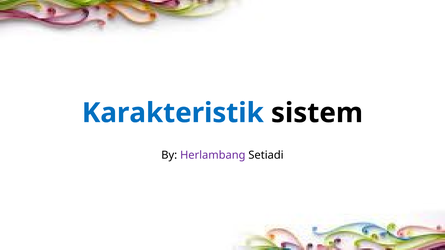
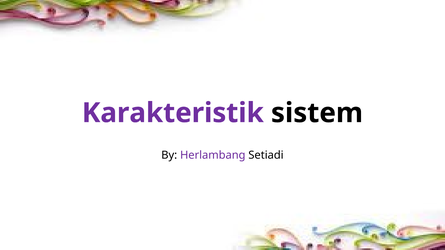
Karakteristik colour: blue -> purple (173, 113)
